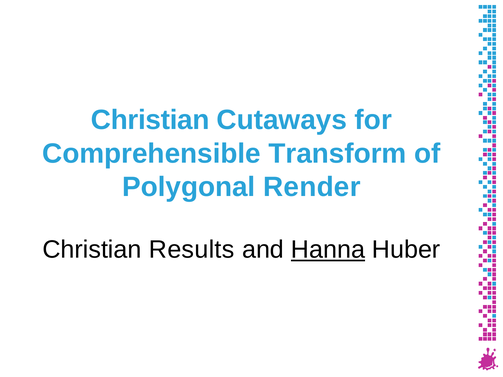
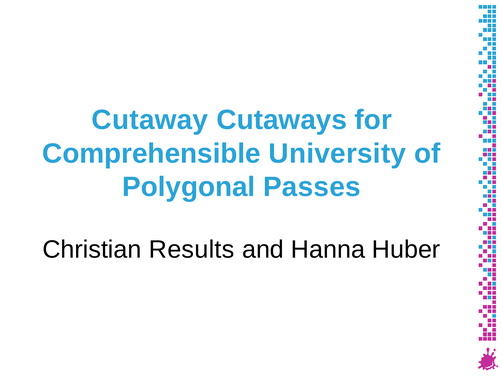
Christian: Christian -> Cutaway (150, 120)
Comprehensible Transform: Transform -> University (337, 154)
Render: Render -> Passes (312, 187)
Hanna underline: present -> none (328, 250)
